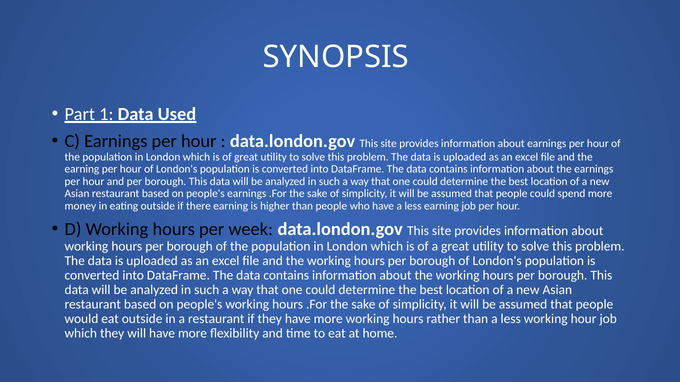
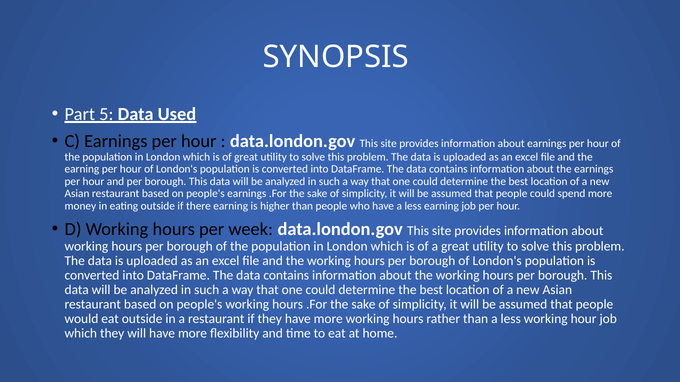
1: 1 -> 5 (106, 114)
